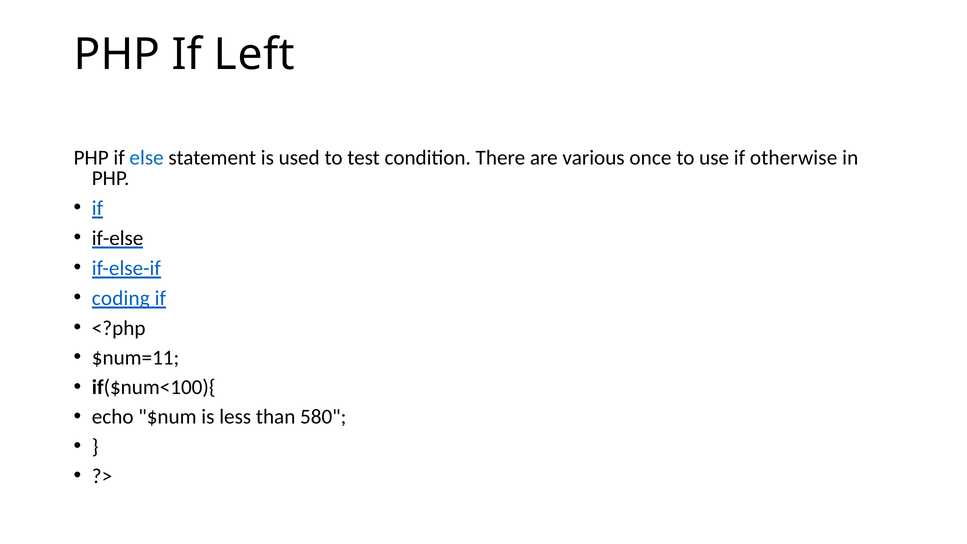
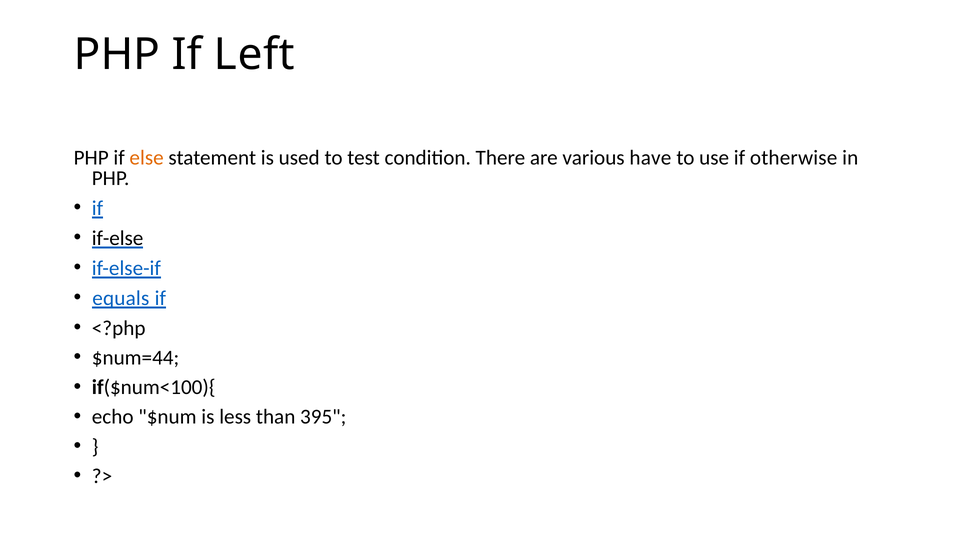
else colour: blue -> orange (147, 158)
once: once -> have (650, 158)
coding: coding -> equals (121, 298)
$num=11: $num=11 -> $num=44 (136, 358)
580: 580 -> 395 (323, 417)
